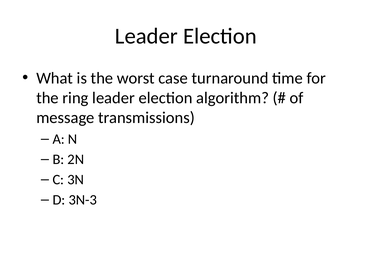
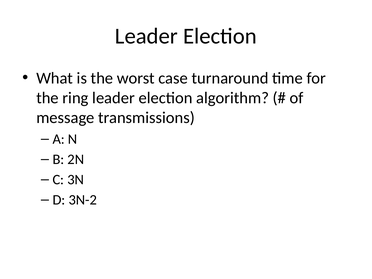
3N-3: 3N-3 -> 3N-2 (83, 200)
